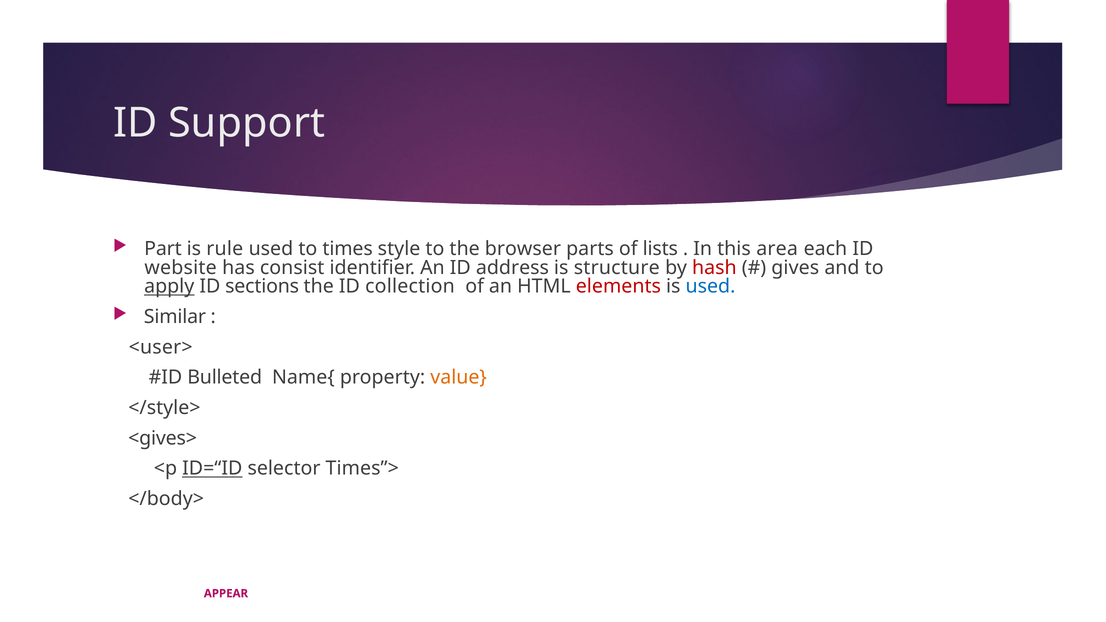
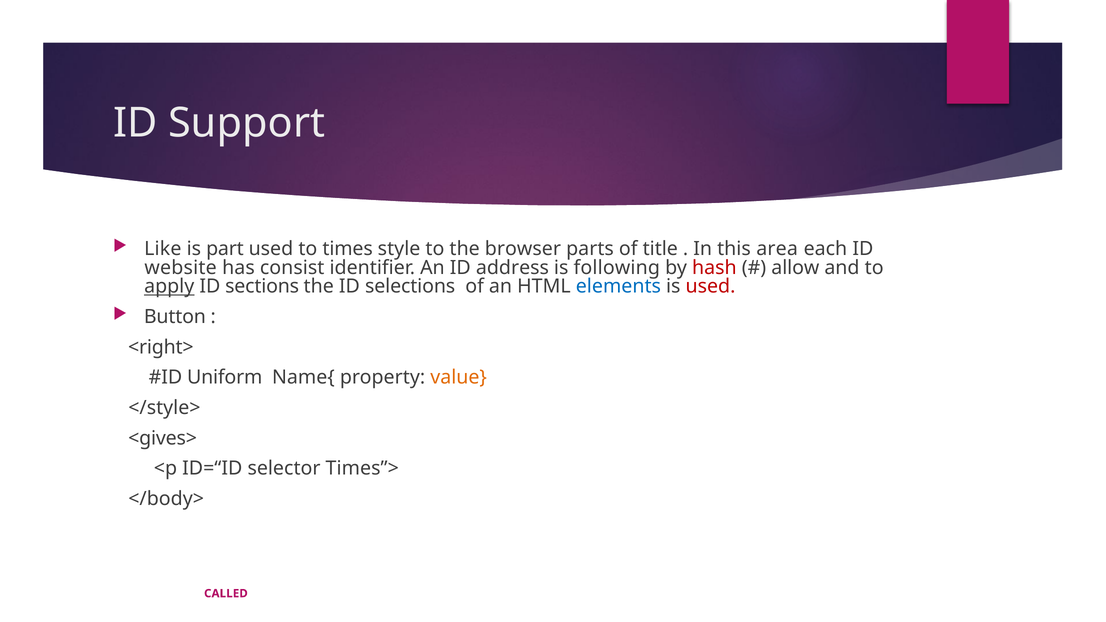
Part: Part -> Like (163, 249)
rule: rule -> part (225, 249)
lists: lists -> title (660, 249)
structure: structure -> following (617, 268)
gives: gives -> allow (795, 268)
collection: collection -> selections (410, 287)
elements colour: red -> blue (618, 287)
used colour: blue -> red (711, 287)
Similar: Similar -> Button (175, 317)
<user>: <user> -> <right> (161, 347)
Bulleted: Bulleted -> Uniform (225, 378)
ID=“ID underline: present -> none (212, 469)
APPEAR: APPEAR -> CALLED (226, 594)
